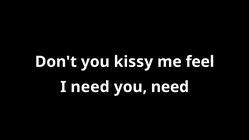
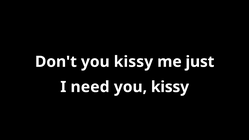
feel: feel -> just (200, 62)
need: need -> kissy (170, 87)
